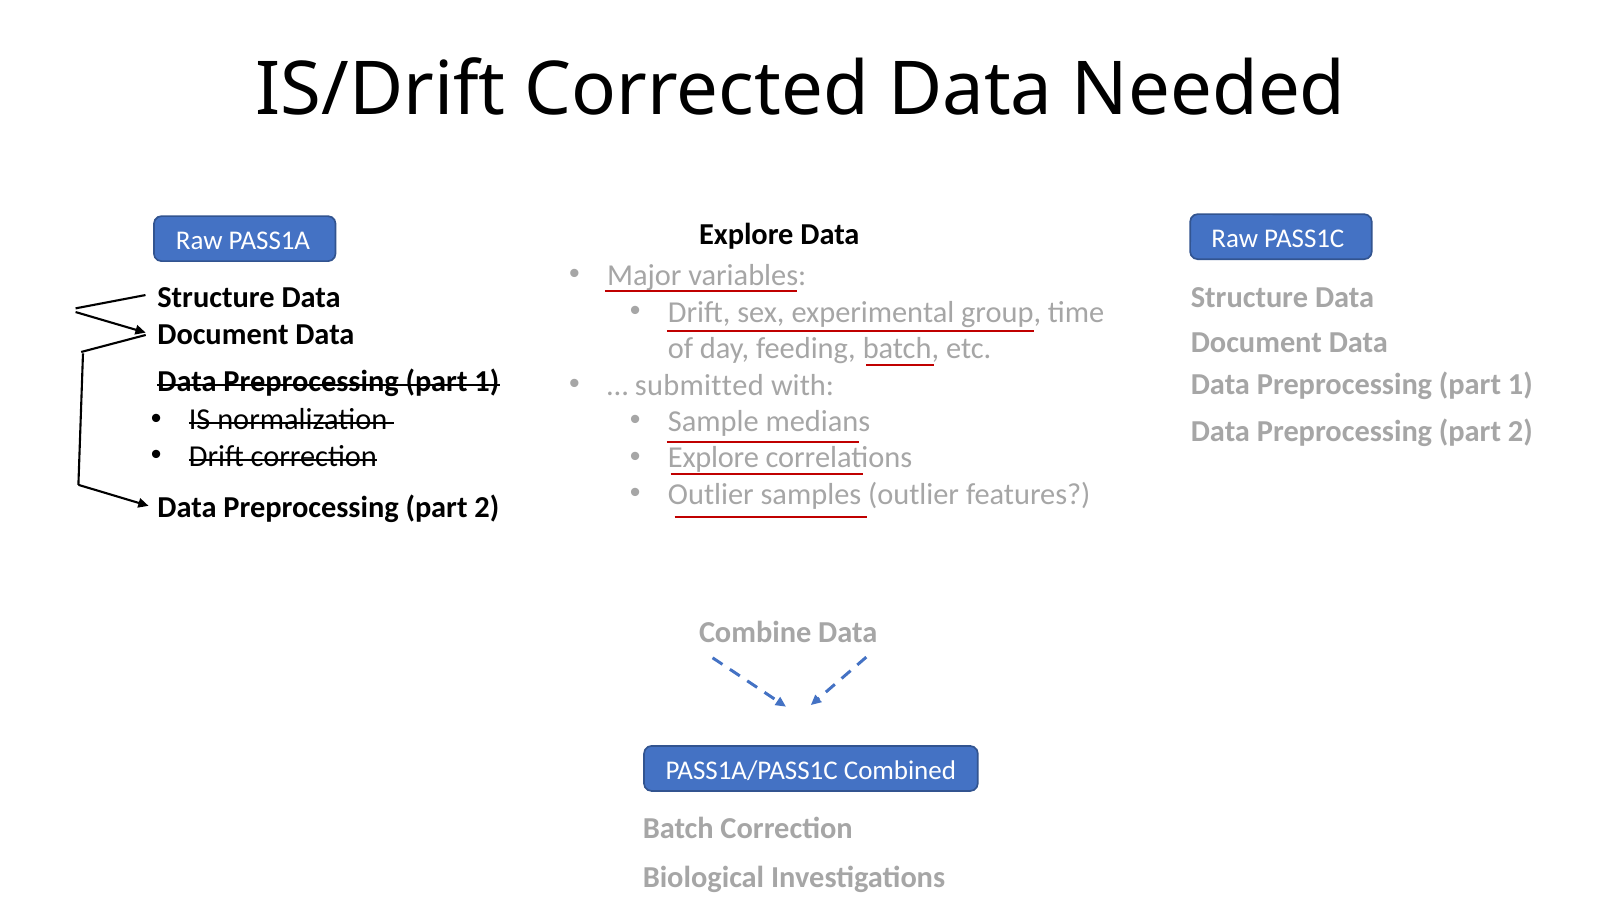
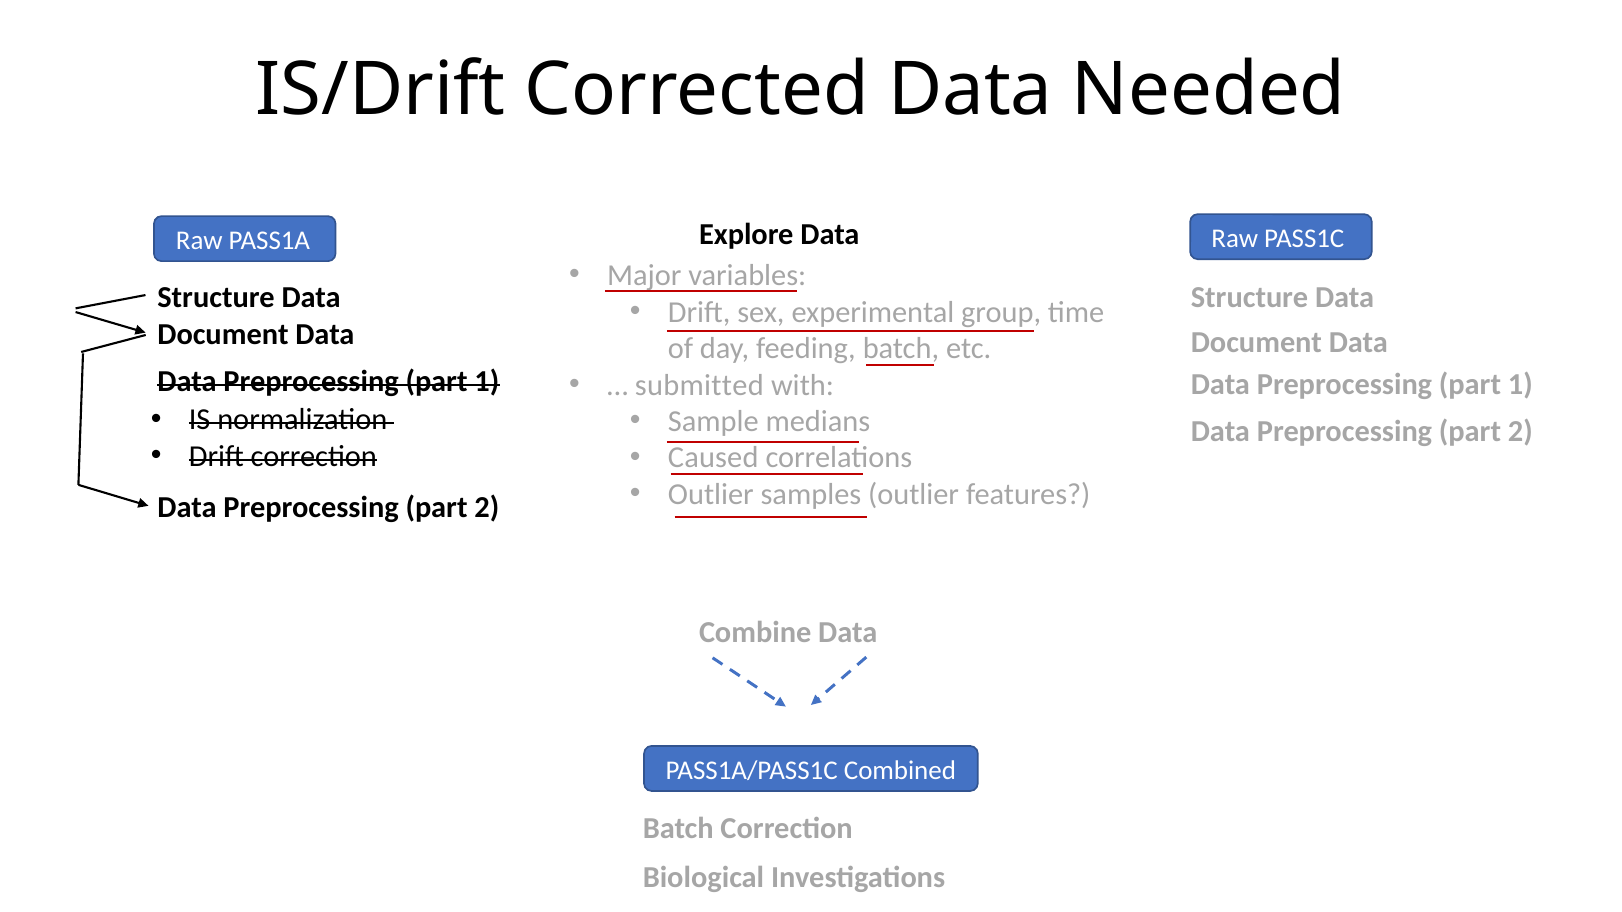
Explore: Explore -> Caused (713, 458)
